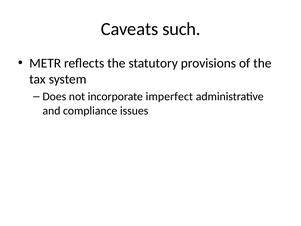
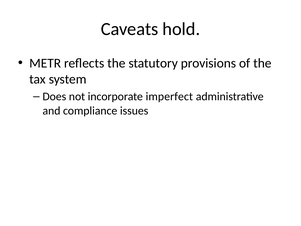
such: such -> hold (181, 29)
